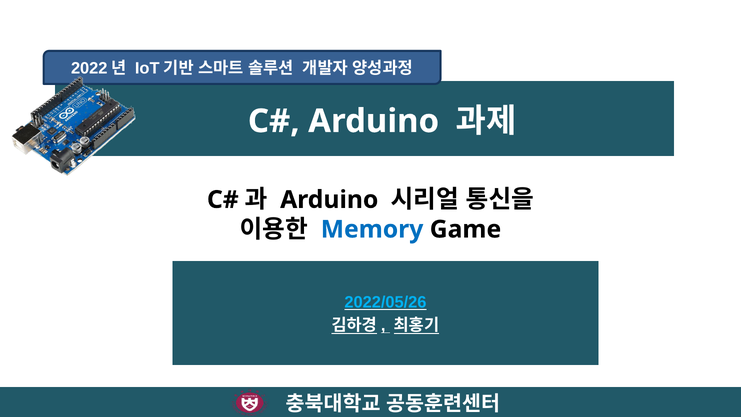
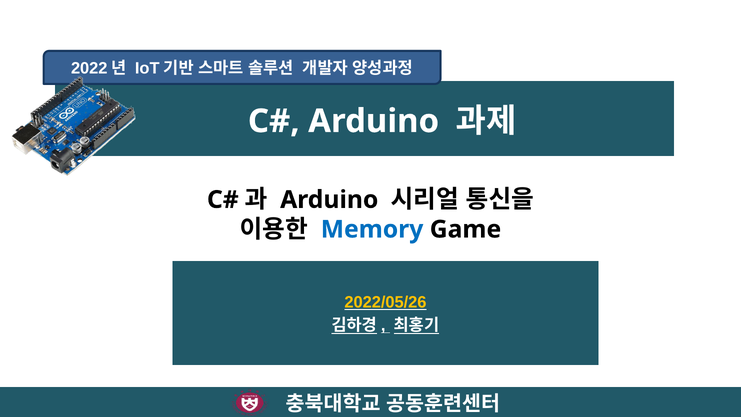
2022/05/26 colour: light blue -> yellow (385, 302)
